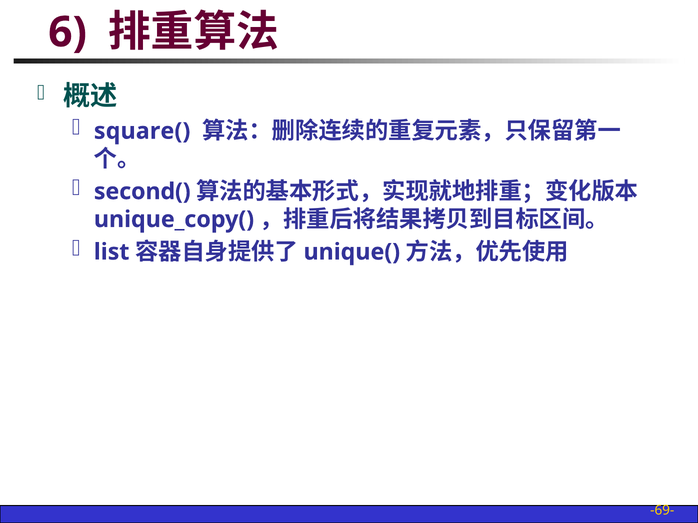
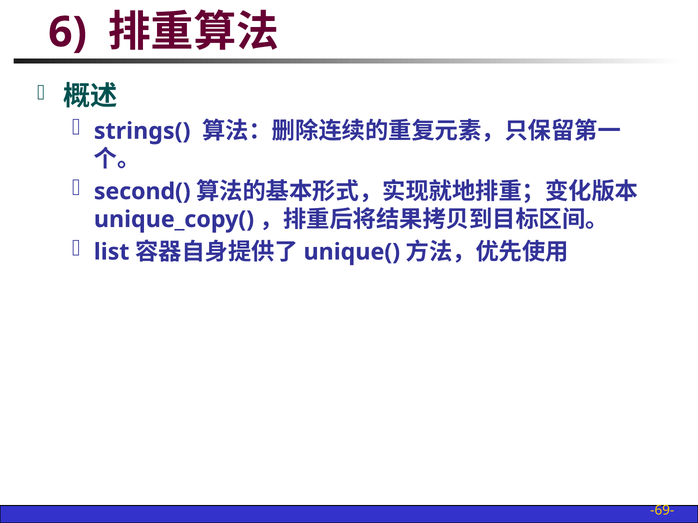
square(: square( -> strings( (142, 131)
